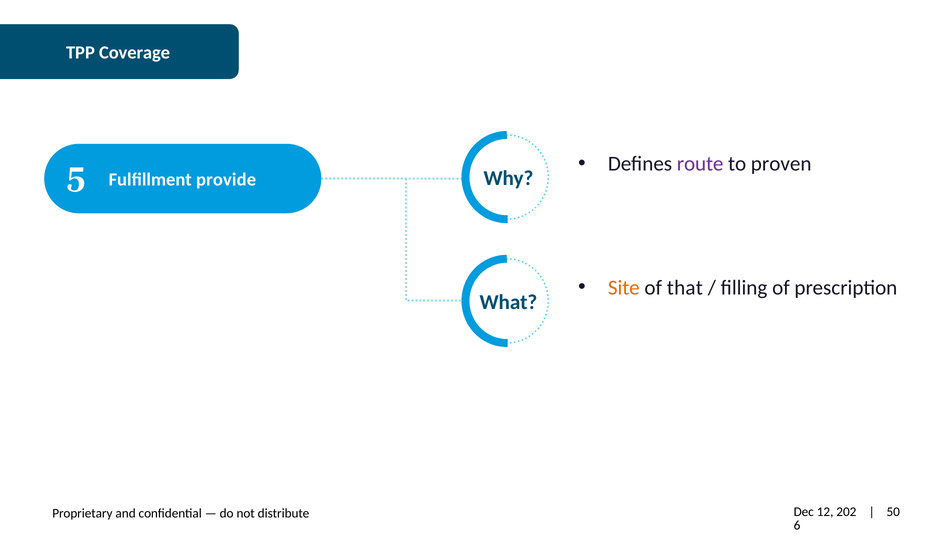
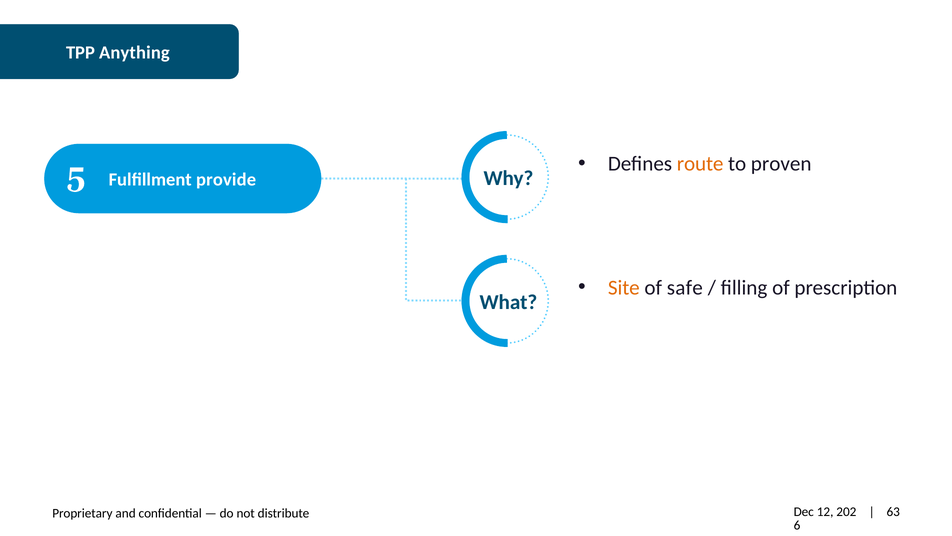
Coverage: Coverage -> Anything (134, 53)
route colour: purple -> orange (700, 164)
that: that -> safe (685, 287)
50: 50 -> 63 (893, 511)
